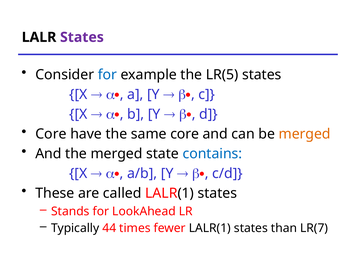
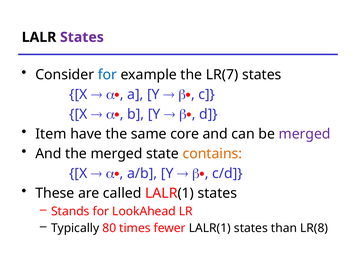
LR(5: LR(5 -> LR(7 (222, 75)
Core: Core -> Item (51, 134)
merged colour: orange -> purple (305, 134)
contains colour: blue -> orange (212, 153)
44: 44 -> 80 (109, 228)
LR(7: LR(7 -> LR(8 (314, 228)
